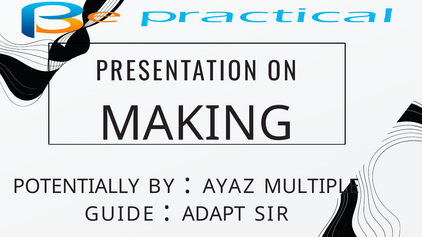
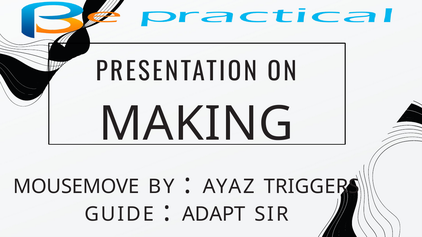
POTENTIALLY: POTENTIALLY -> MOUSEMOVE (76, 187)
MULTIPLE: MULTIPLE -> TRIGGERS (312, 187)
